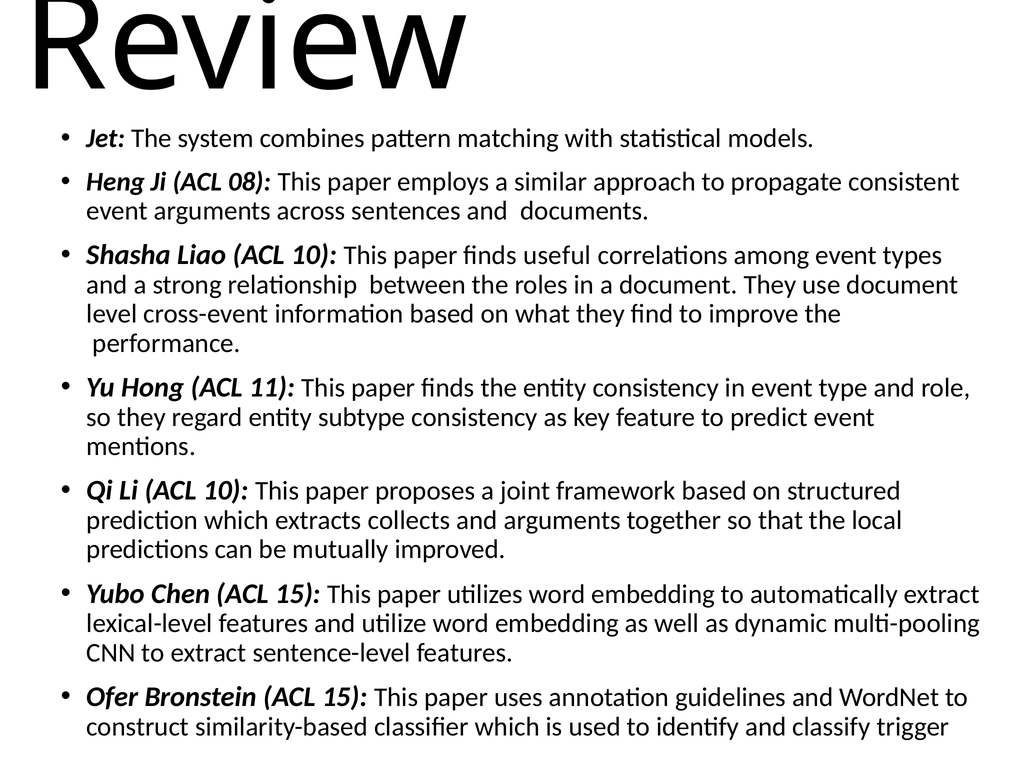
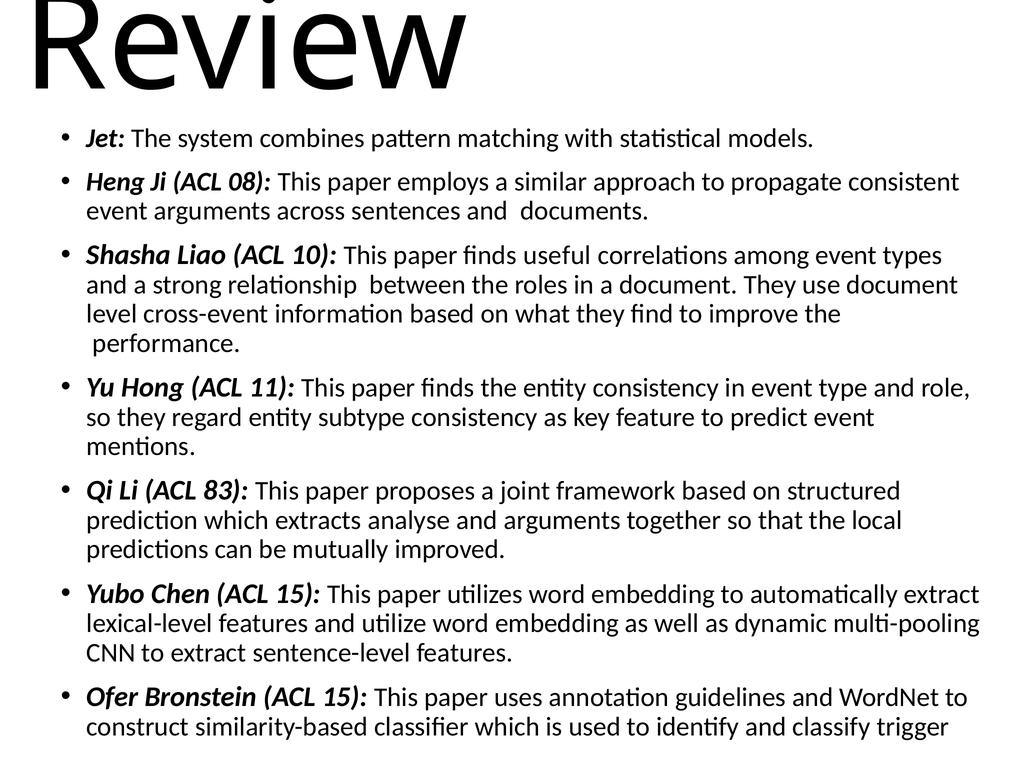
Li ACL 10: 10 -> 83 (226, 491)
collects: collects -> analyse (409, 521)
